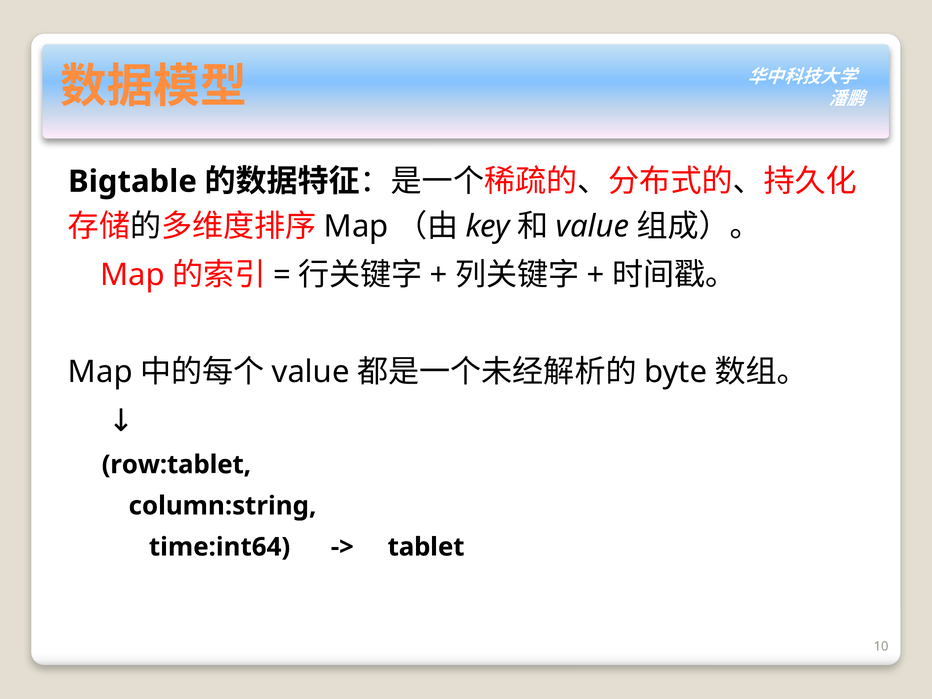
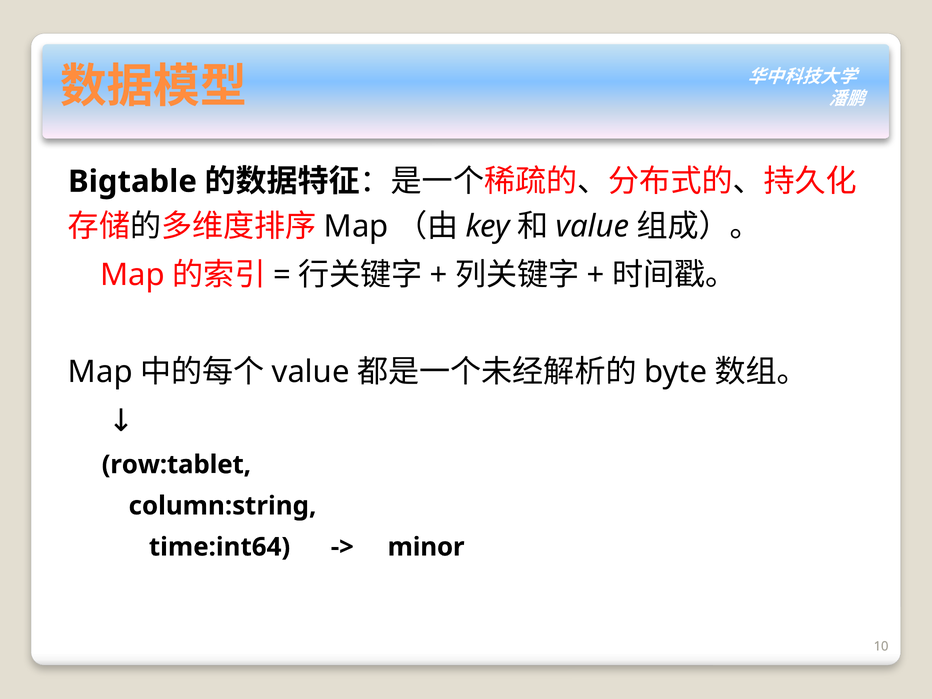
tablet: tablet -> minor (426, 547)
